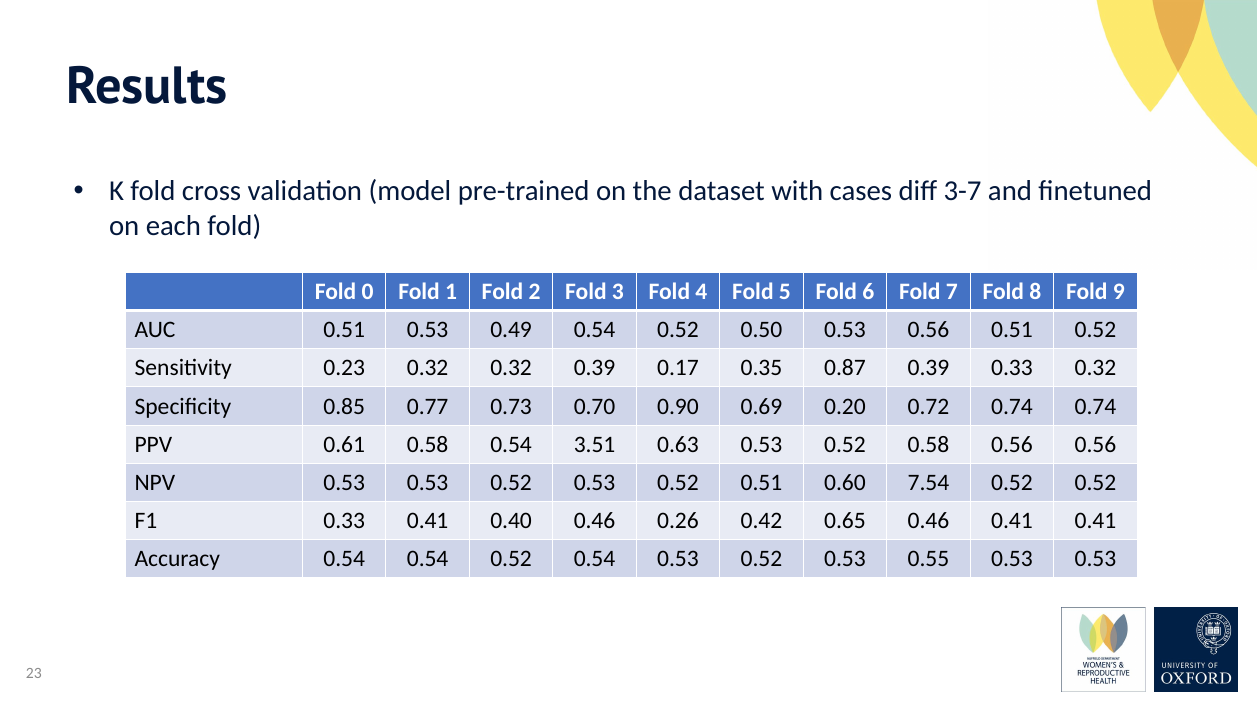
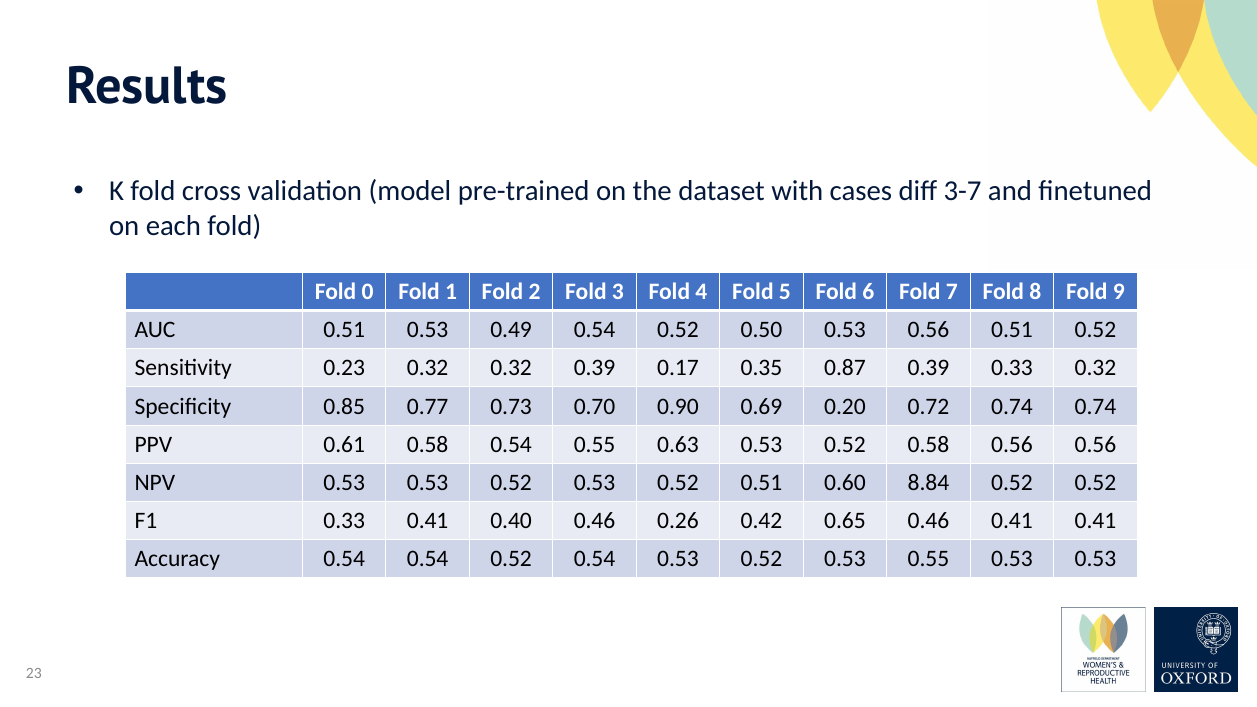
0.54 3.51: 3.51 -> 0.55 (595, 445)
7.54: 7.54 -> 8.84 (928, 483)
